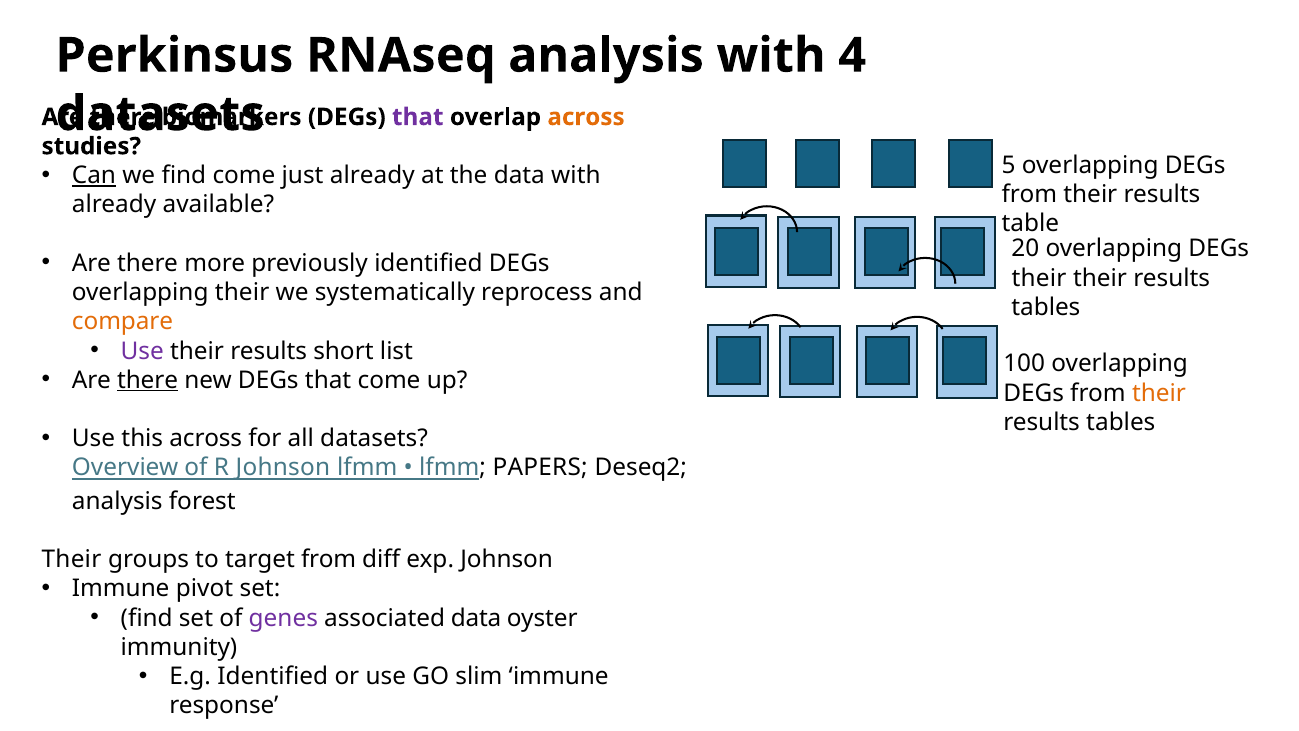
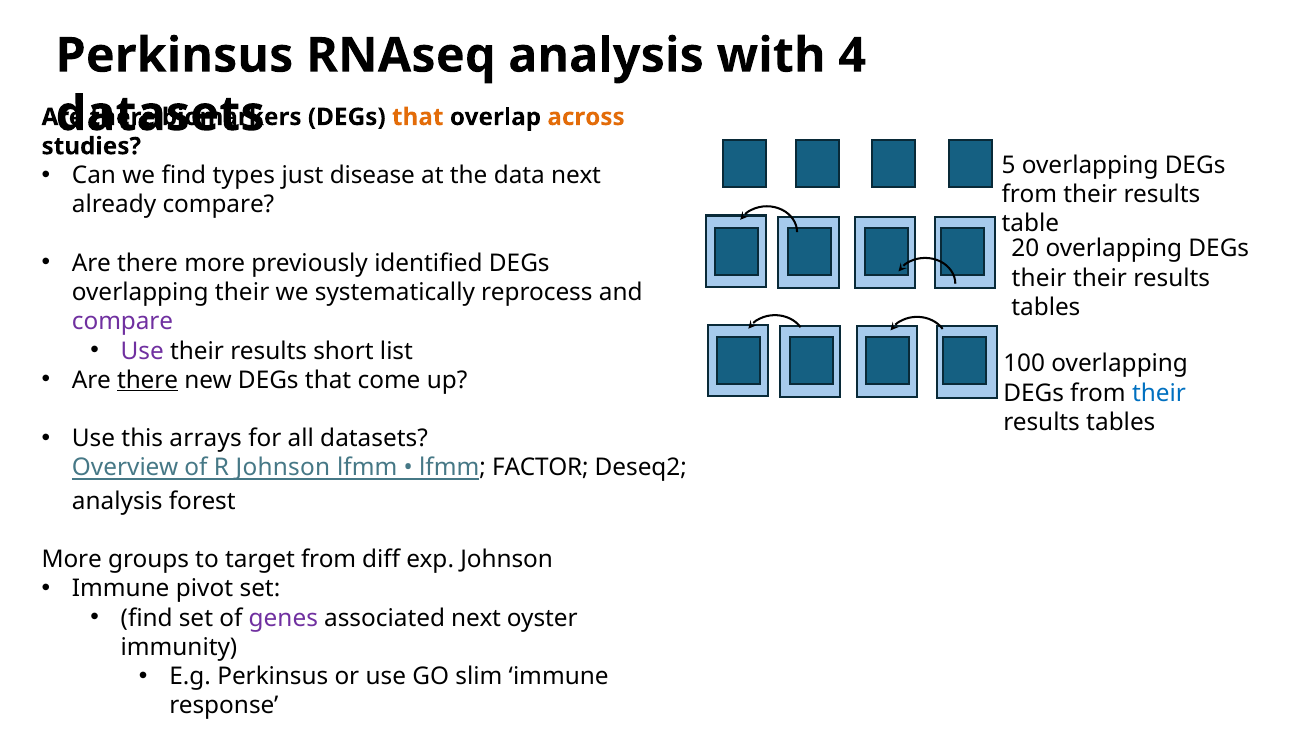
that colour: purple -> orange (418, 117)
Can underline: present -> none (94, 175)
find come: come -> types (244, 175)
just already: already -> disease (372, 175)
data with: with -> next (576, 175)
already available: available -> compare (218, 205)
compare colour: orange -> purple (123, 322)
their colour: orange -> blue (1159, 393)
this across: across -> arrays (206, 439)
lfmm PAPERS: PAPERS -> FACTOR (540, 468)
Their: Their -> More (72, 559)
associated data: data -> next (476, 618)
E.g Identified: Identified -> Perkinsus (273, 676)
